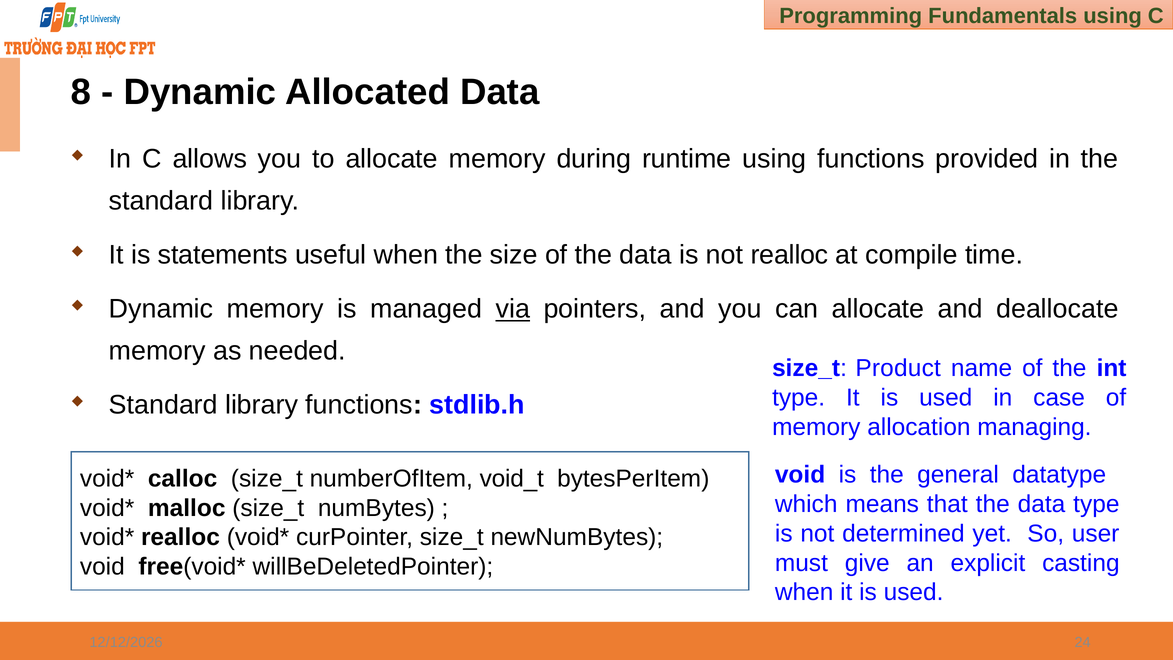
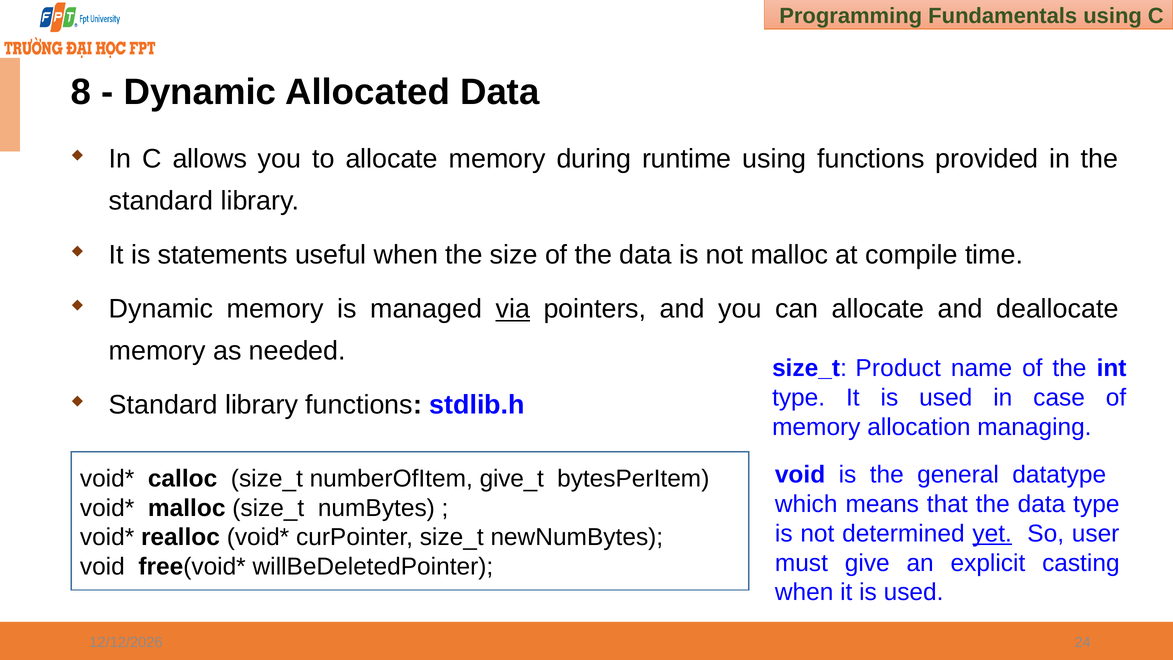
not realloc: realloc -> malloc (789, 255)
void_t: void_t -> give_t (512, 478)
yet underline: none -> present (992, 533)
